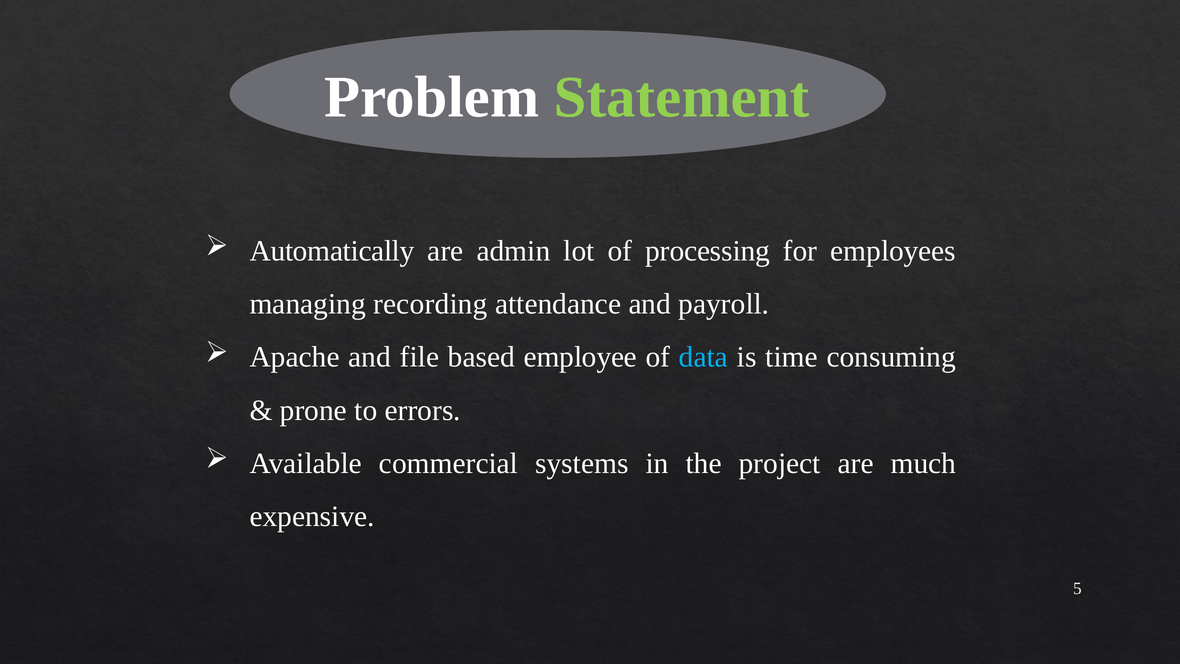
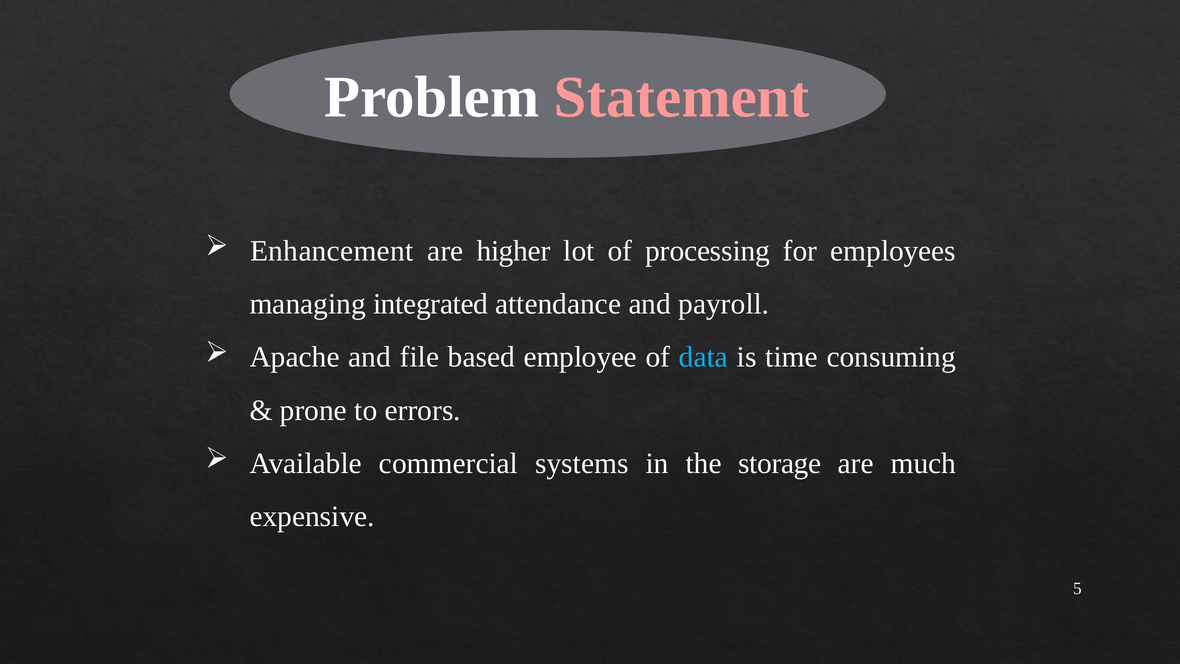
Statement colour: light green -> pink (682, 97)
Automatically: Automatically -> Enhancement (332, 251)
admin: admin -> higher (514, 251)
recording: recording -> integrated (431, 304)
project: project -> storage (780, 463)
